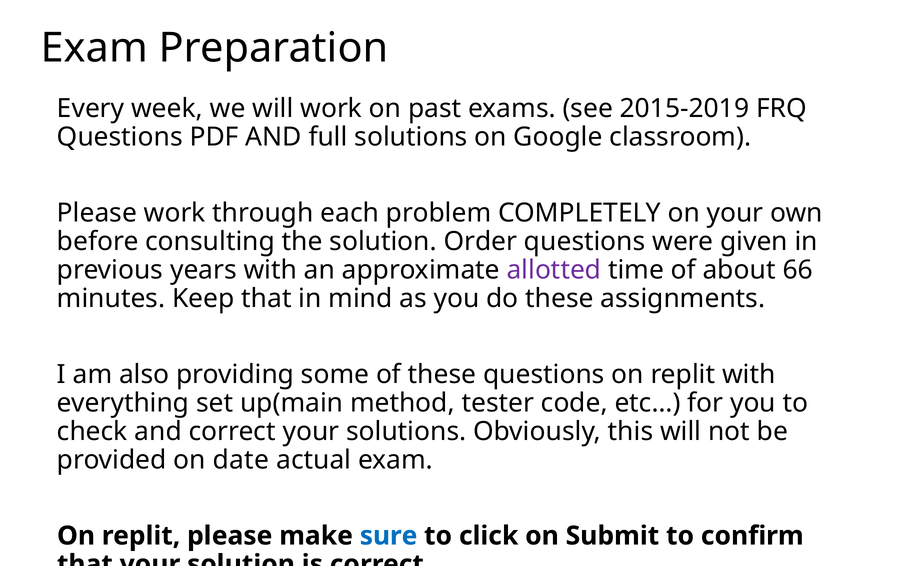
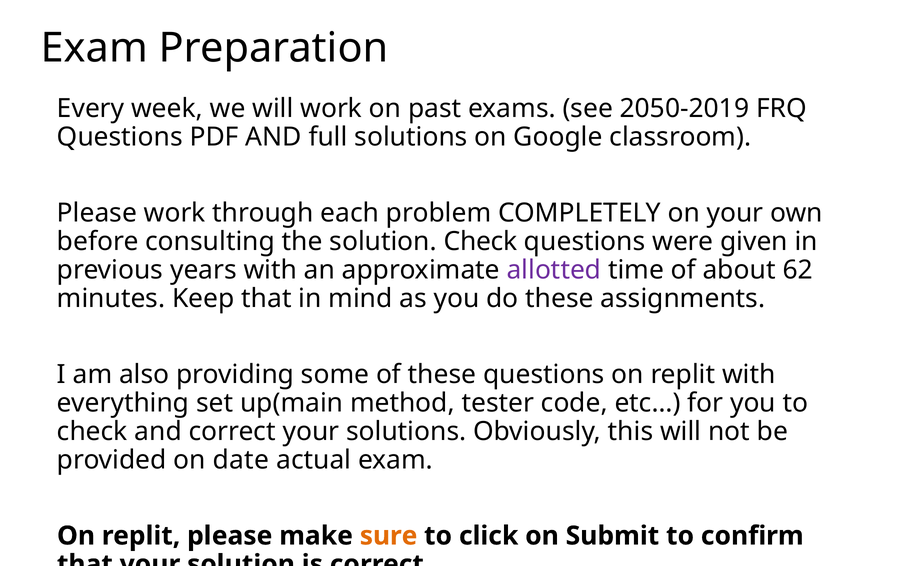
2015-2019: 2015-2019 -> 2050-2019 (684, 108)
solution Order: Order -> Check (481, 241)
66: 66 -> 62 (798, 270)
sure colour: blue -> orange (389, 536)
